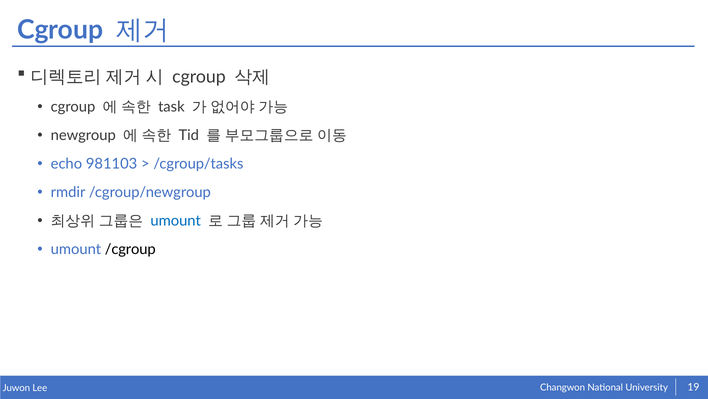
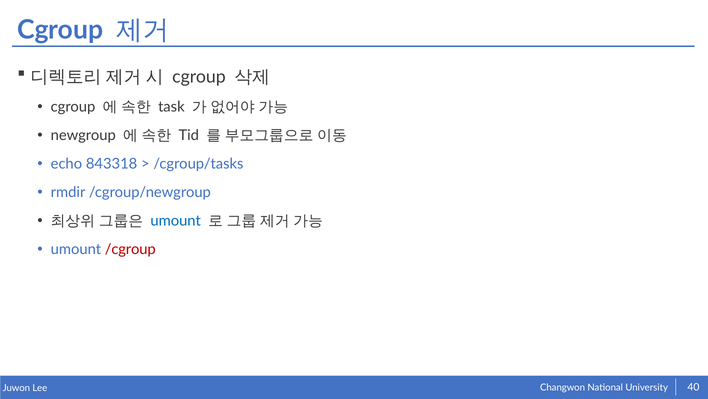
981103: 981103 -> 843318 (112, 164)
/cgroup colour: black -> red (130, 249)
19: 19 -> 40 (693, 387)
